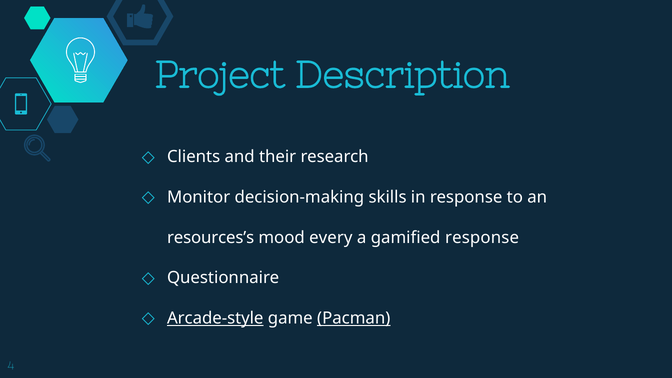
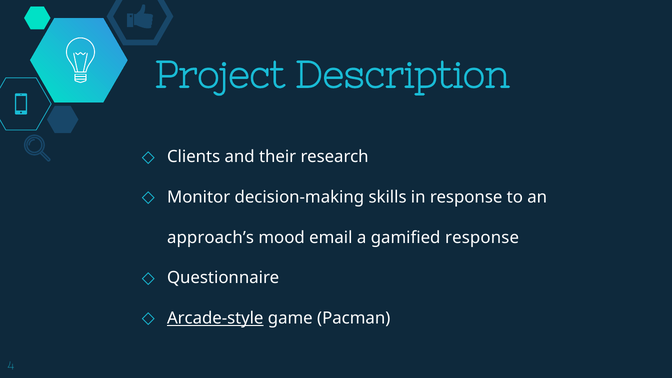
resources’s: resources’s -> approach’s (210, 238)
every: every -> email (331, 238)
Pacman underline: present -> none (354, 318)
